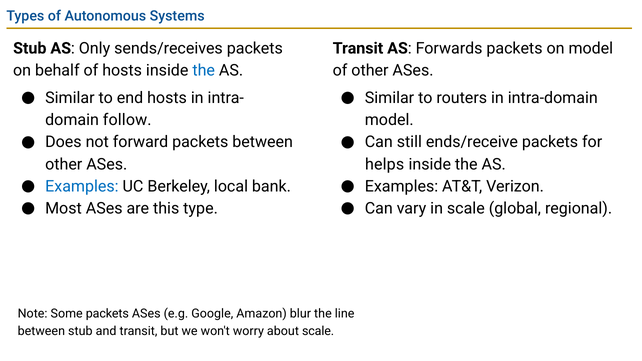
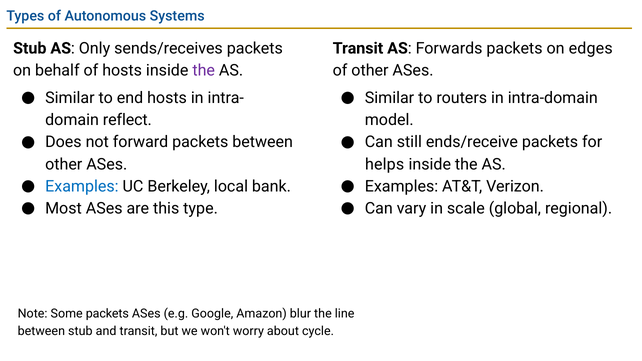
on model: model -> edges (591, 48)
the colour: blue -> purple (204, 70)
follow: follow -> reflect (127, 120)
about scale: scale -> cycle (318, 331)
